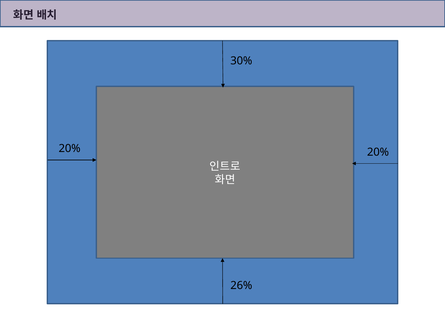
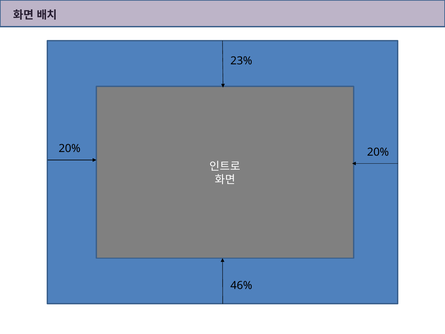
30%: 30% -> 23% (241, 61)
26%: 26% -> 46% (241, 285)
